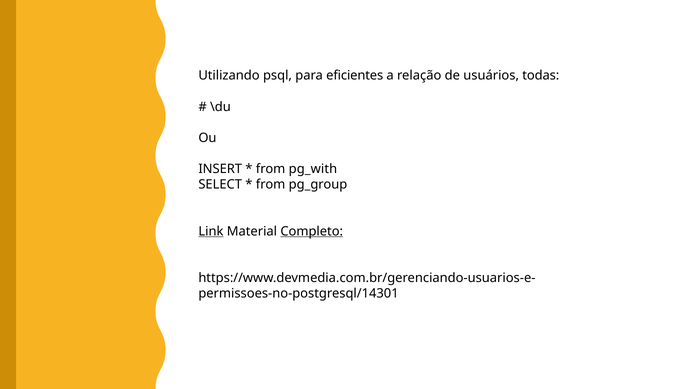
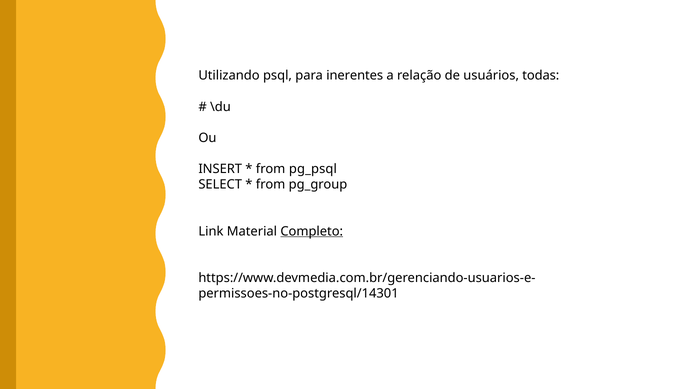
eficientes: eficientes -> inerentes (355, 76)
pg_with: pg_with -> pg_psql (313, 169)
Link underline: present -> none (211, 231)
